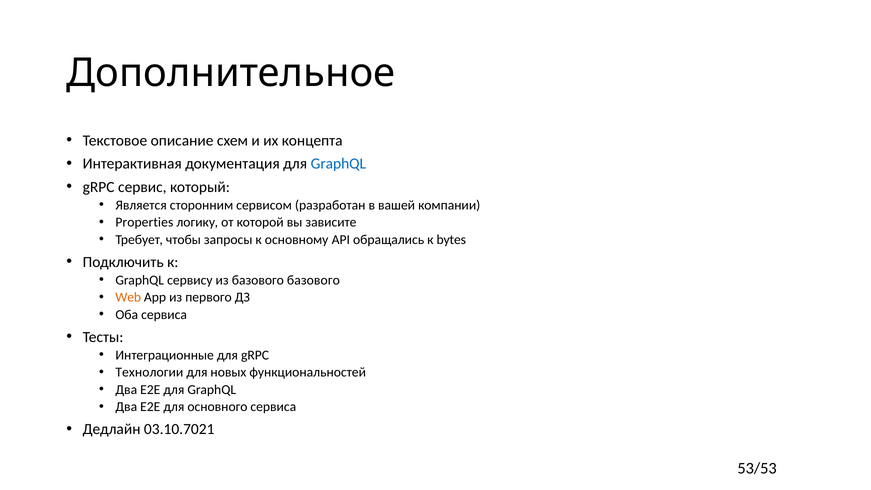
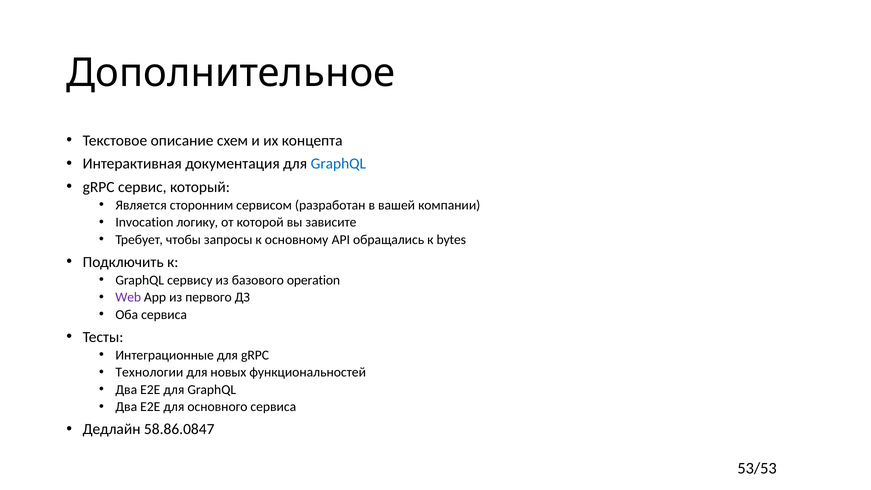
Properties: Properties -> Invocation (144, 222)
базового базового: базового -> operation (314, 280)
Web colour: orange -> purple (128, 297)
03.10.7021: 03.10.7021 -> 58.86.0847 (179, 429)
